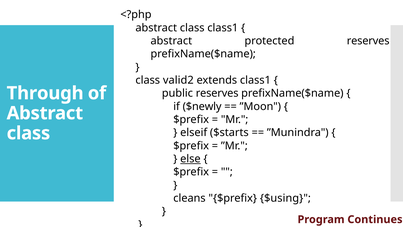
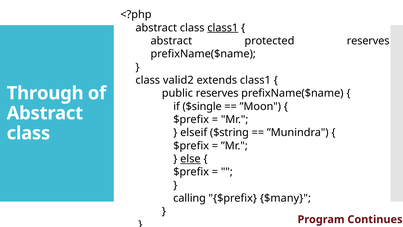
class1 underline: none -> present (223, 28)
$newly: $newly -> $single (202, 106)
$starts: $starts -> $string (229, 132)
cleans: cleans -> calling (190, 198)
$using: $using -> $many (285, 198)
